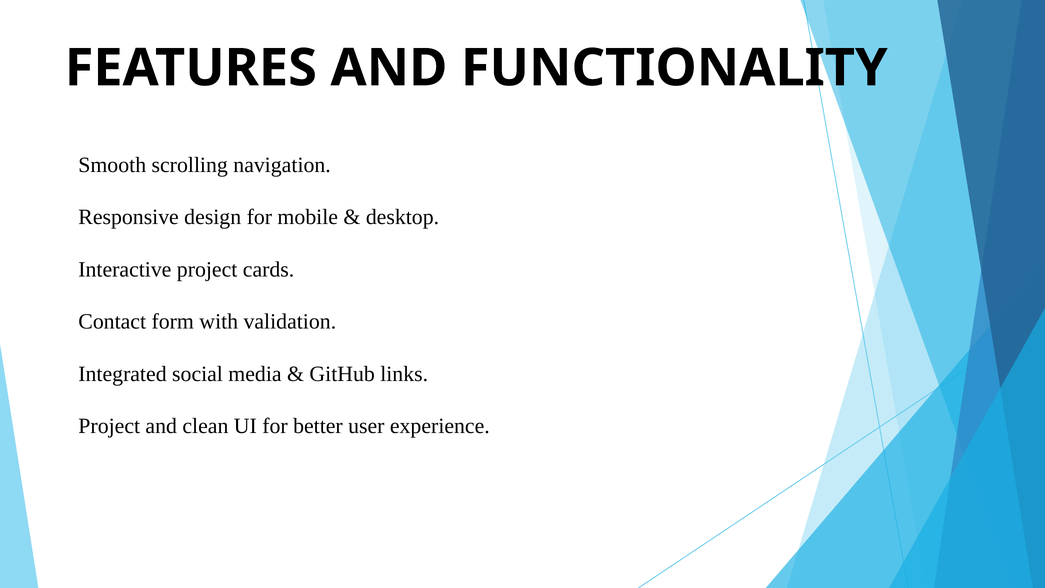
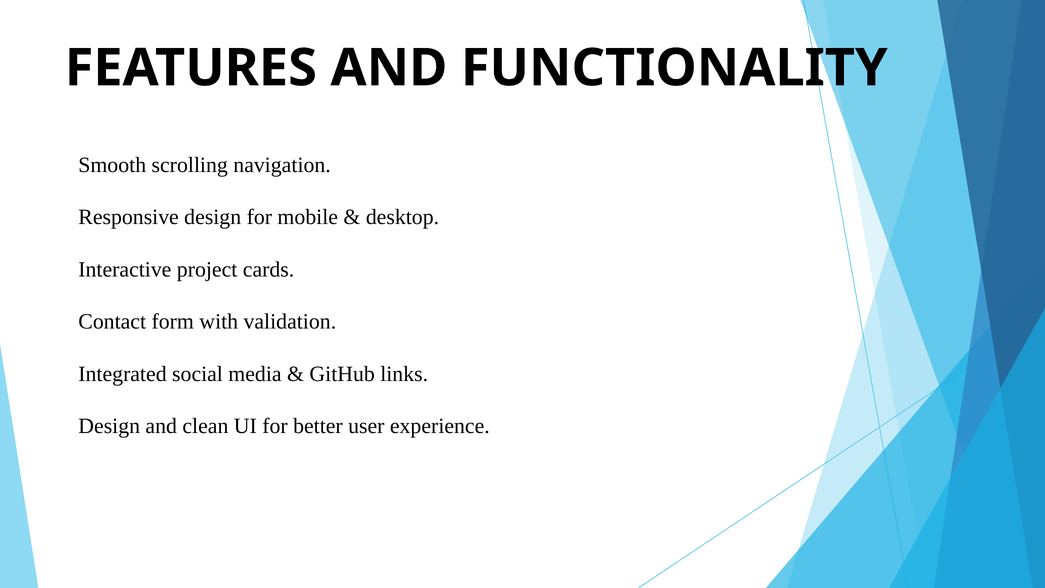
Project: Project -> Design (109, 426)
